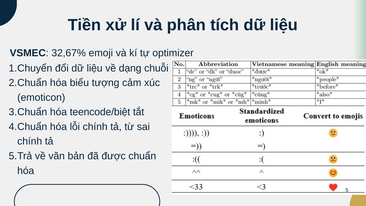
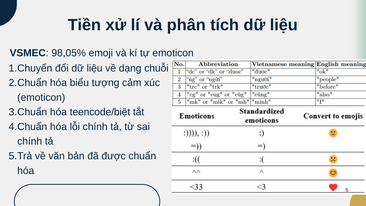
32,67%: 32,67% -> 98,05% (69, 53)
tự optimizer: optimizer -> emoticon (173, 53)
